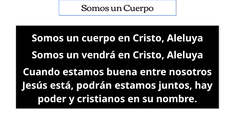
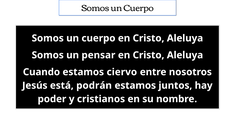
vendrá: vendrá -> pensar (98, 55)
buena: buena -> ciervo (122, 72)
